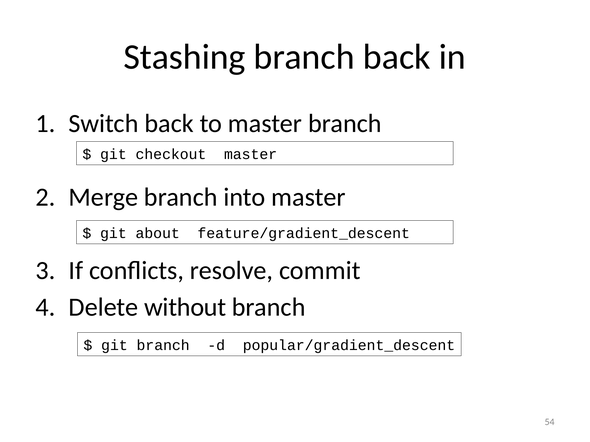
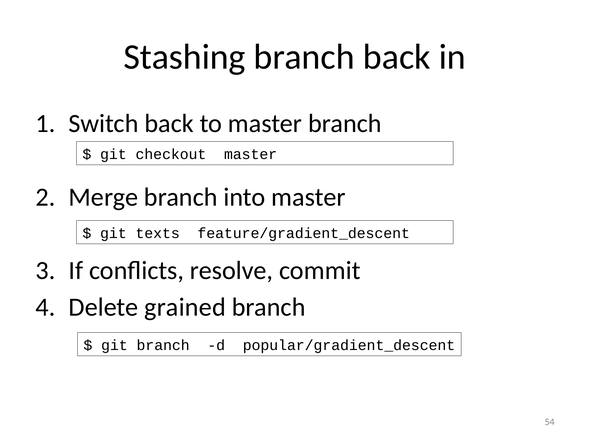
about: about -> texts (158, 233)
without: without -> grained (185, 308)
